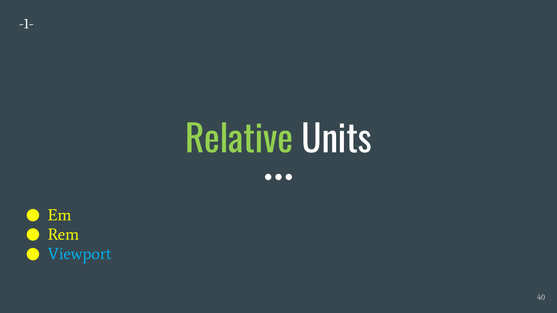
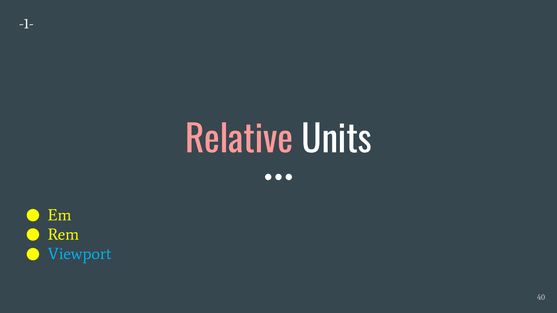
Relative colour: light green -> pink (239, 140)
